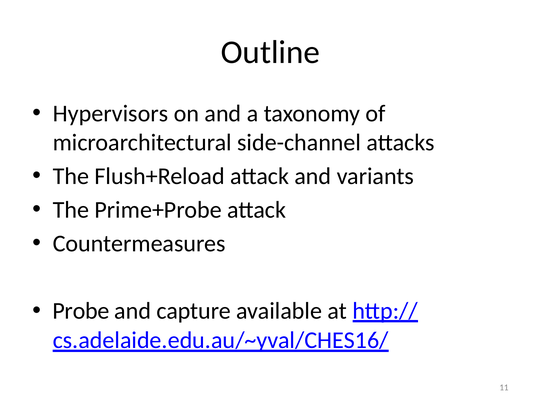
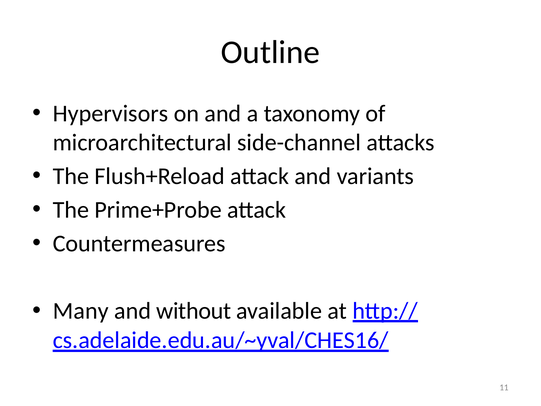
Probe: Probe -> Many (81, 311)
capture: capture -> without (194, 311)
